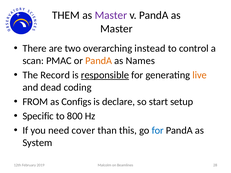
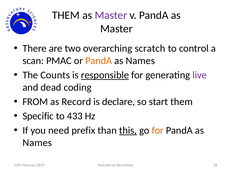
instead: instead -> scratch (150, 48)
Record: Record -> Counts (55, 75)
live colour: orange -> purple (200, 75)
Configs: Configs -> Record (76, 102)
start setup: setup -> them (182, 102)
800: 800 -> 433 (75, 116)
cover: cover -> prefix (83, 131)
this underline: none -> present (128, 131)
for colour: blue -> orange (158, 131)
System: System -> Names (37, 143)
